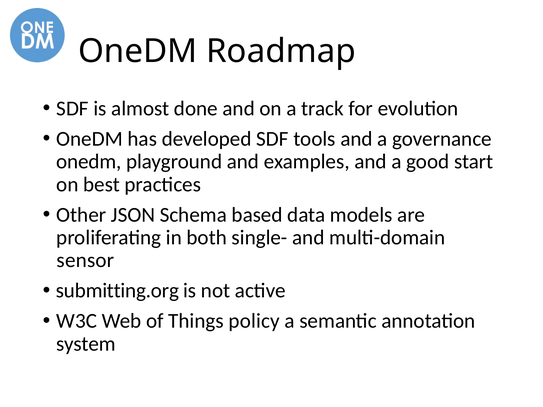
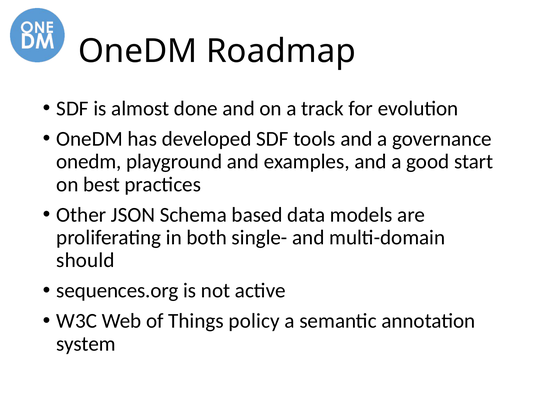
sensor: sensor -> should (85, 260)
submitting.org: submitting.org -> sequences.org (117, 291)
